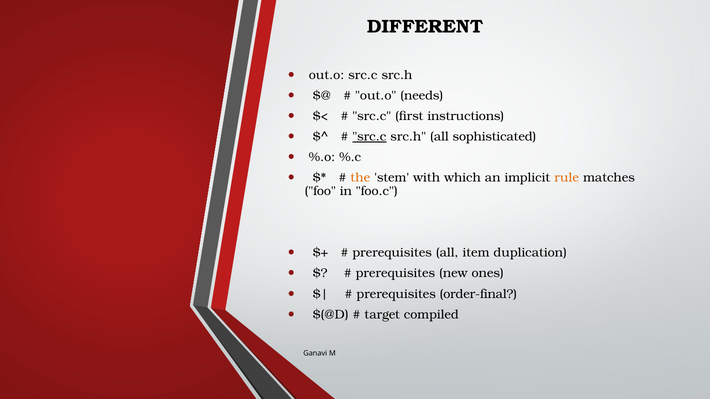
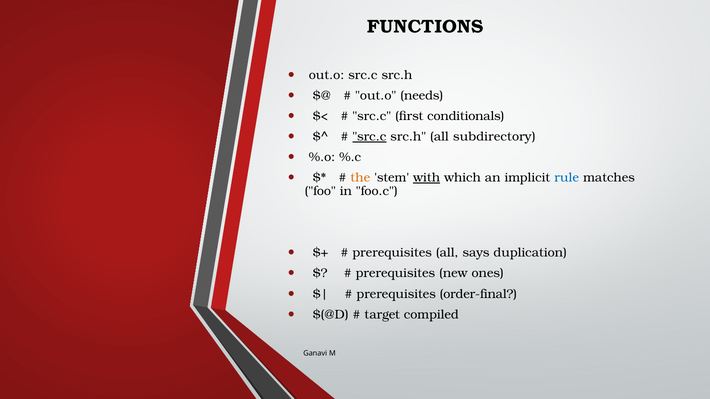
DIFFERENT: DIFFERENT -> FUNCTIONS (425, 27)
instructions: instructions -> conditionals (466, 116)
sophisticated: sophisticated -> subdirectory (494, 137)
with underline: none -> present (427, 178)
rule colour: orange -> blue (567, 178)
item: item -> says (476, 253)
